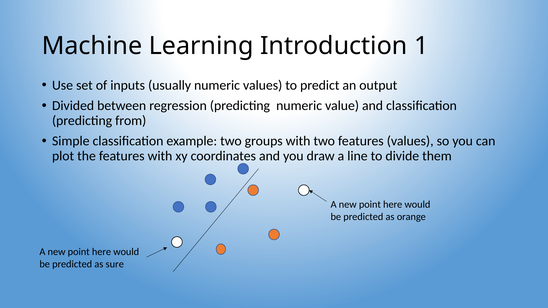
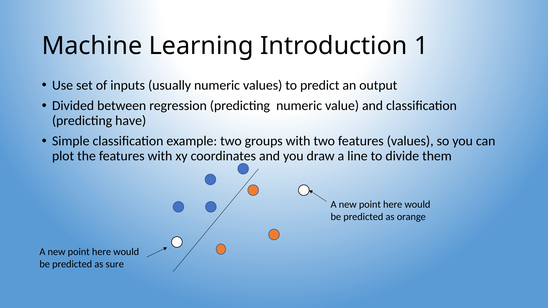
from: from -> have (131, 121)
